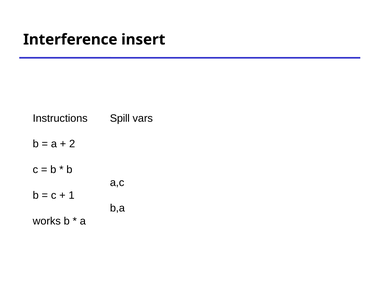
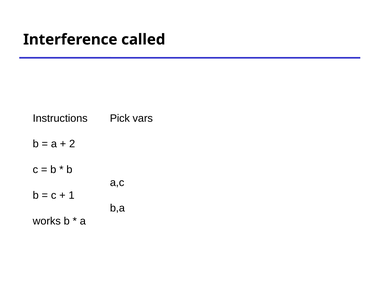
insert: insert -> called (143, 40)
Spill: Spill -> Pick (120, 118)
